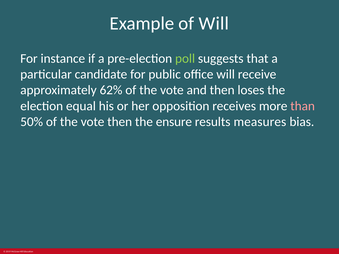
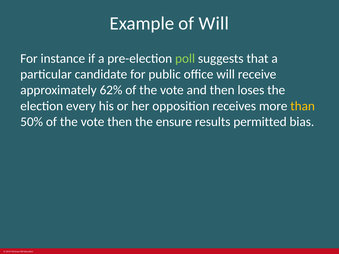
equal: equal -> every (81, 106)
than colour: pink -> yellow (303, 106)
measures: measures -> permitted (260, 122)
